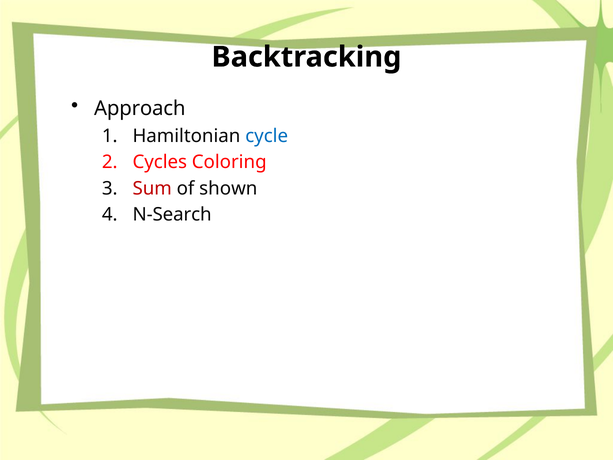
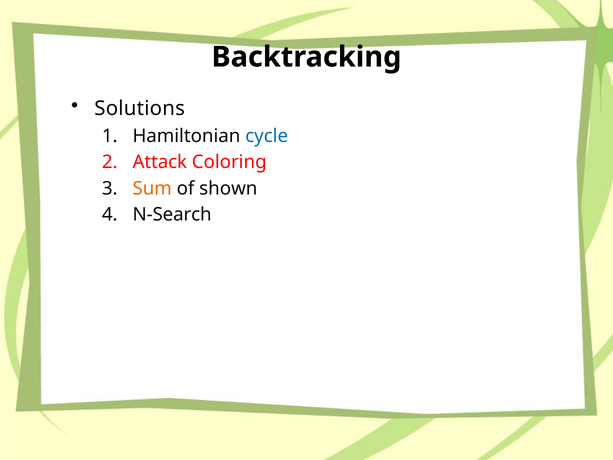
Approach: Approach -> Solutions (140, 109)
Cycles: Cycles -> Attack (160, 162)
Sum colour: red -> orange (152, 188)
